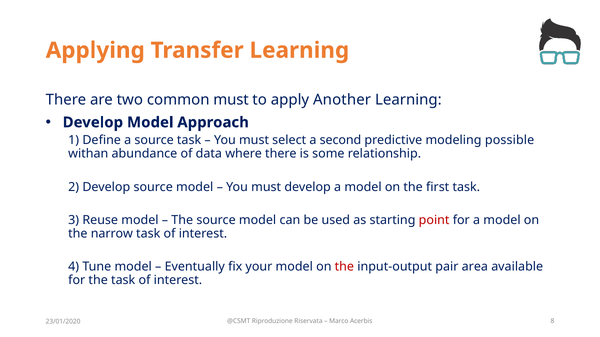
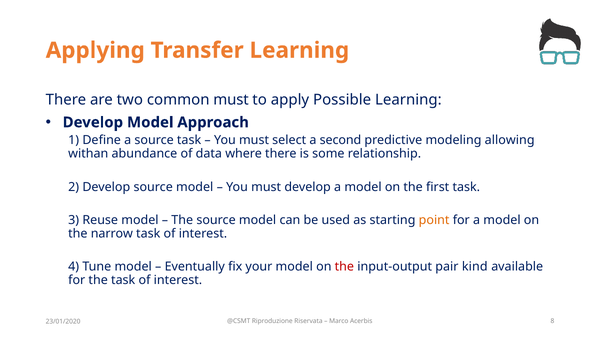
Another: Another -> Possible (342, 100)
possible: possible -> allowing (510, 141)
point colour: red -> orange (434, 220)
area: area -> kind (475, 267)
